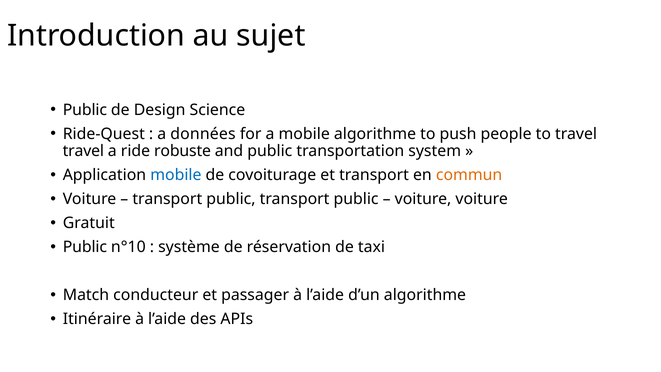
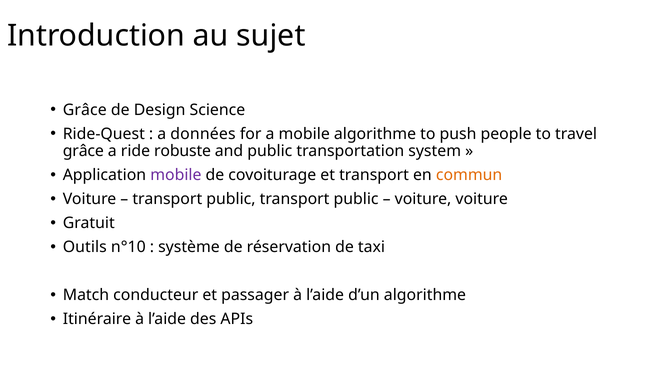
Public: Public -> Grâce (85, 110)
travel: travel -> grâce (83, 151)
mobile colour: blue -> purple (176, 175)
Public: Public -> Outils (85, 247)
